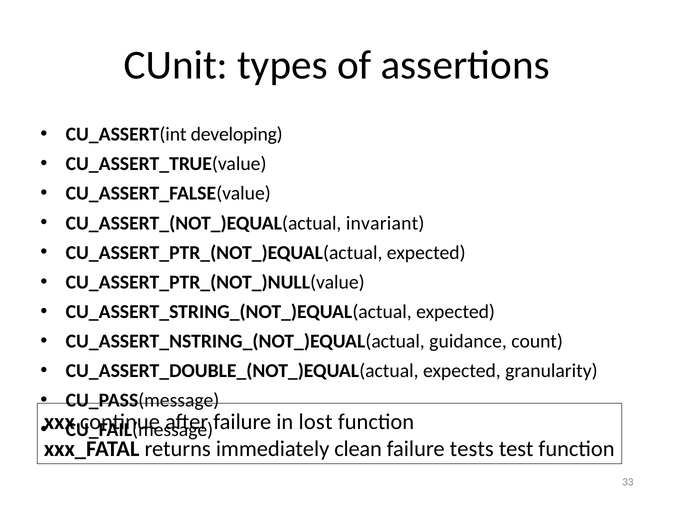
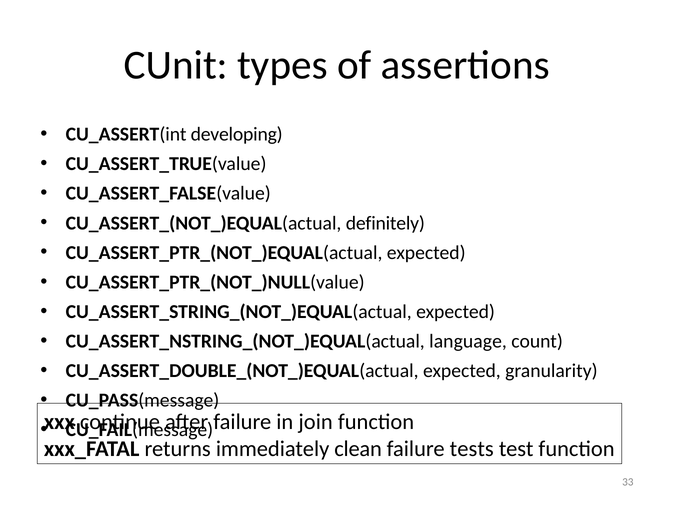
invariant: invariant -> definitely (385, 223)
guidance: guidance -> language (468, 342)
lost: lost -> join (316, 422)
